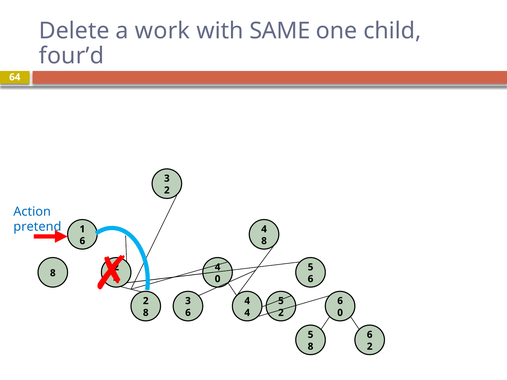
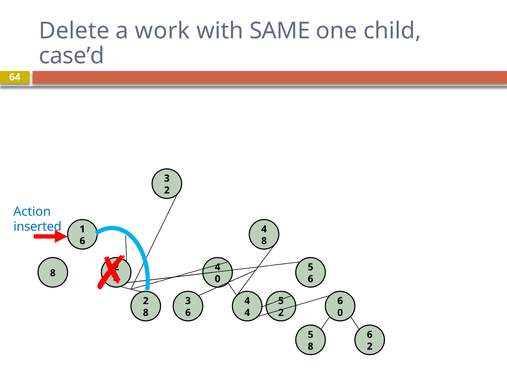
four’d: four’d -> case’d (72, 56)
pretend: pretend -> inserted (38, 227)
